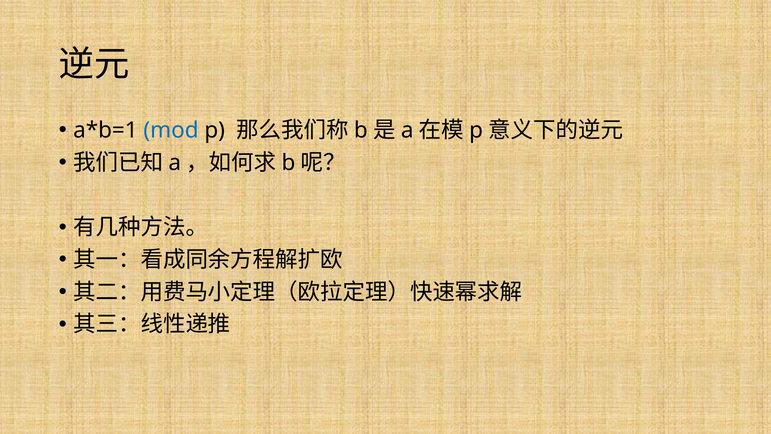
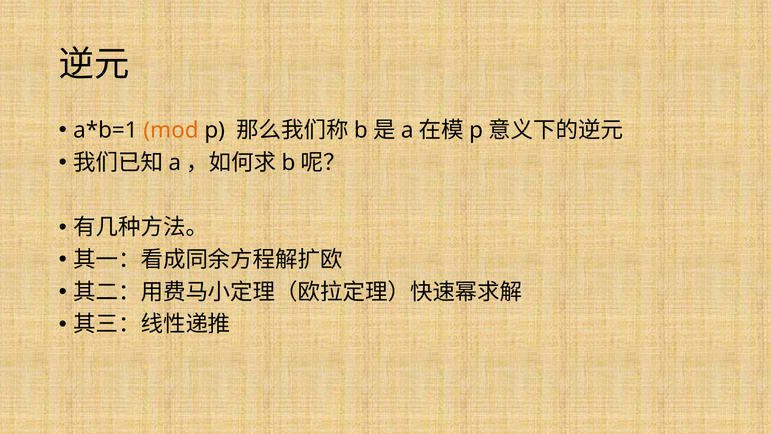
mod colour: blue -> orange (171, 130)
